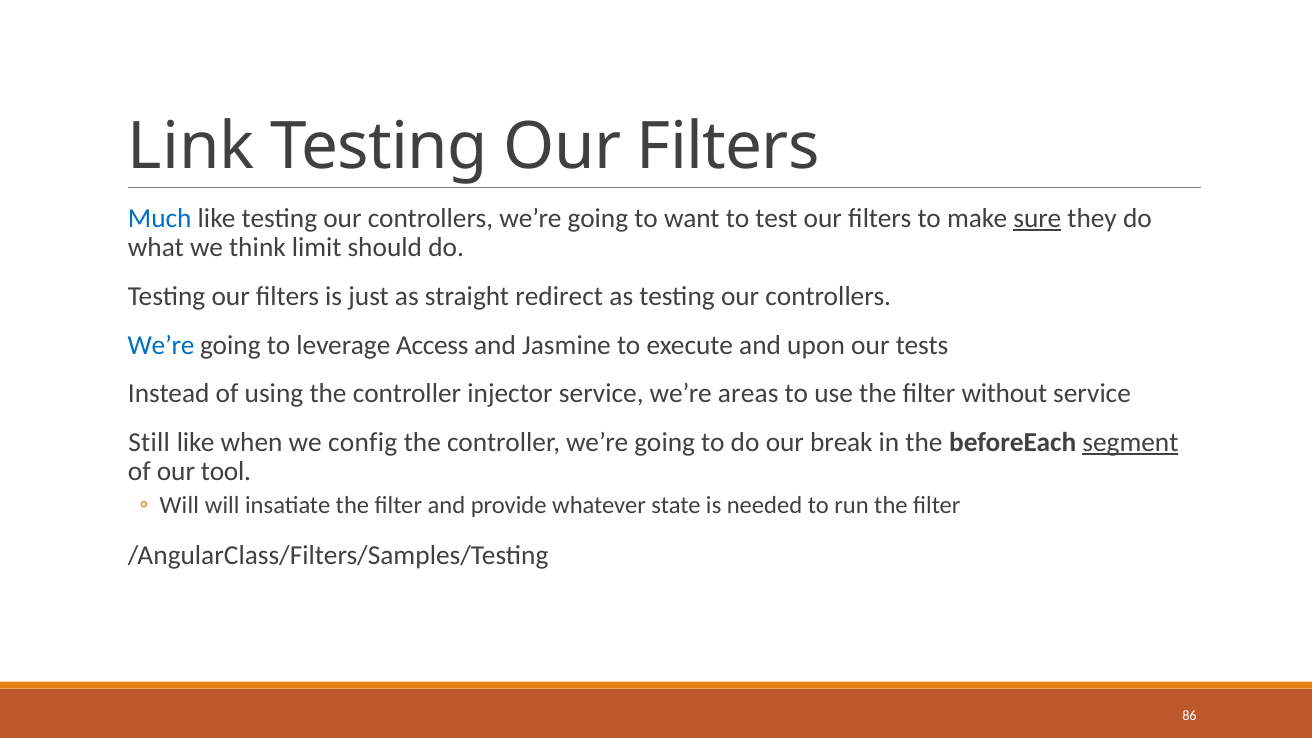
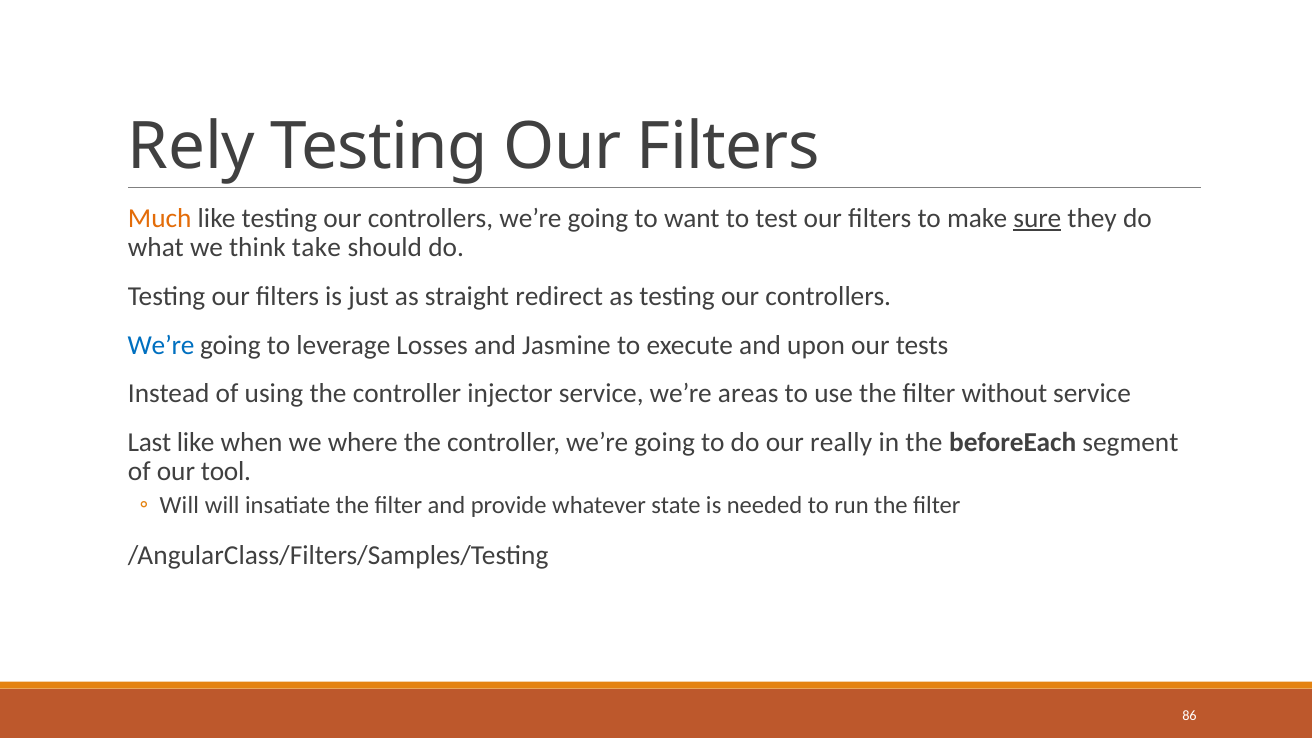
Link: Link -> Rely (192, 147)
Much colour: blue -> orange (160, 218)
limit: limit -> take (317, 248)
Access: Access -> Losses (432, 345)
Still: Still -> Last (149, 442)
config: config -> where (363, 442)
break: break -> really (841, 442)
segment underline: present -> none (1130, 442)
